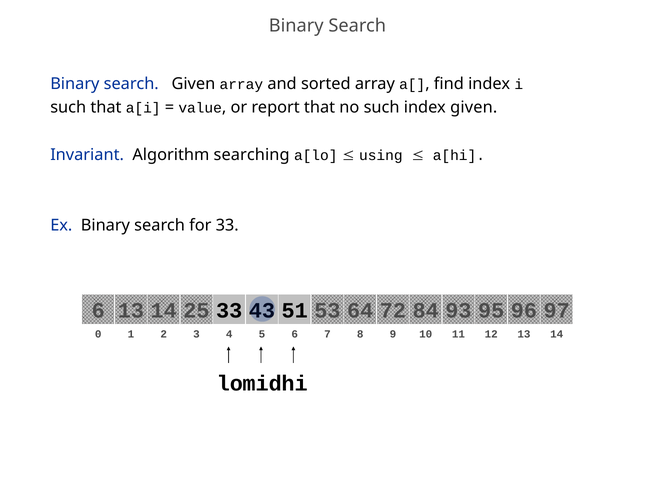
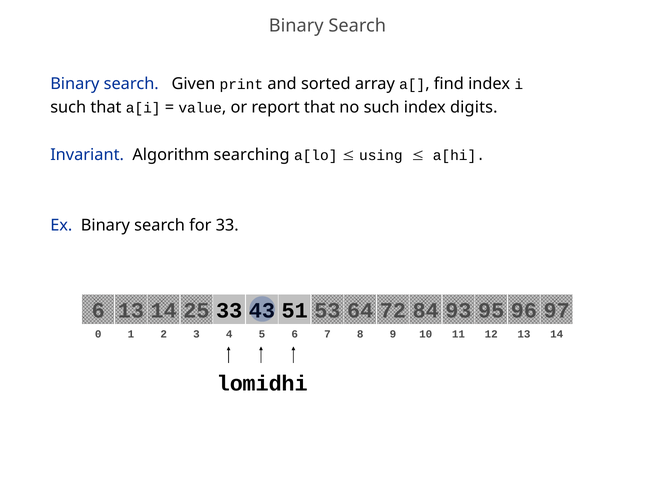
Given array: array -> print (241, 84)
index given: given -> digits (474, 107)
